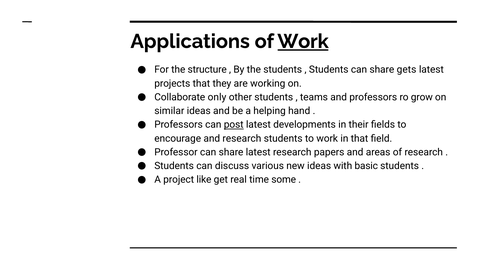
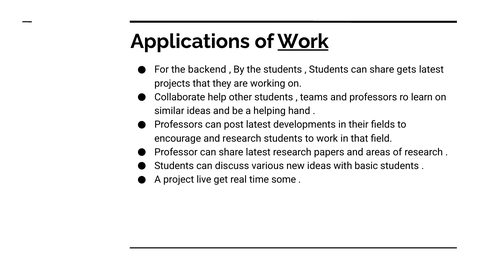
structure: structure -> backend (207, 70)
only: only -> help (217, 97)
grow: grow -> learn (422, 97)
post underline: present -> none (234, 125)
like: like -> live (204, 180)
